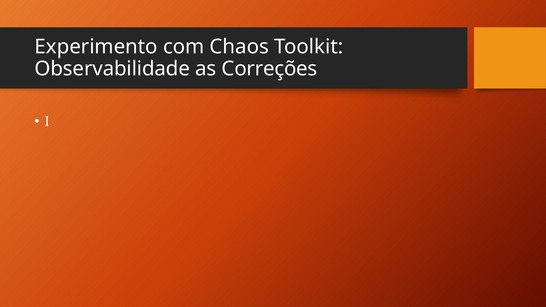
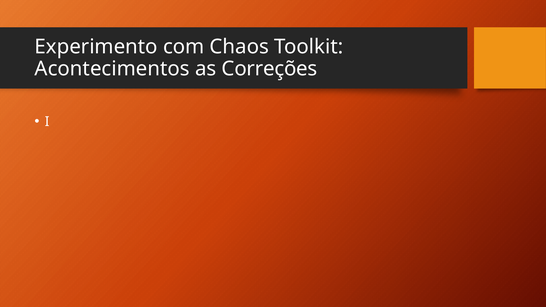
Observabilidade: Observabilidade -> Acontecimentos (112, 69)
